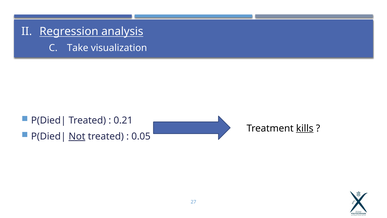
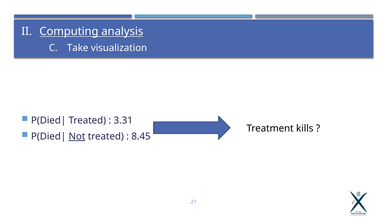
Regression: Regression -> Computing (69, 31)
0.21: 0.21 -> 3.31 (123, 120)
kills underline: present -> none (305, 128)
0.05: 0.05 -> 8.45 (141, 136)
